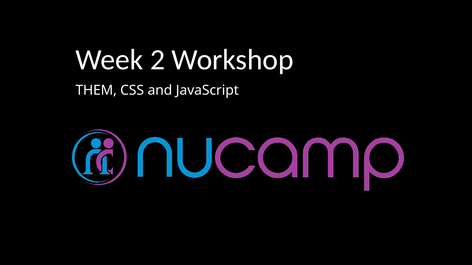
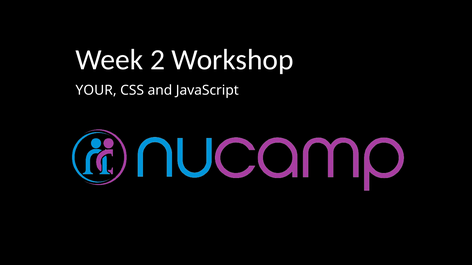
THEM: THEM -> YOUR (96, 91)
